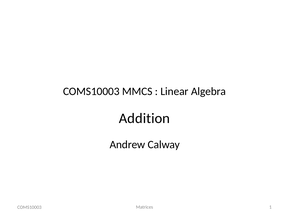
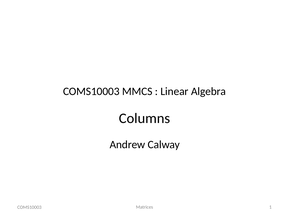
Addition: Addition -> Columns (144, 118)
